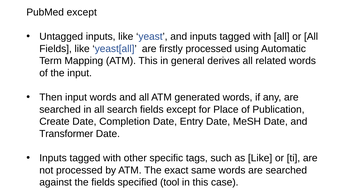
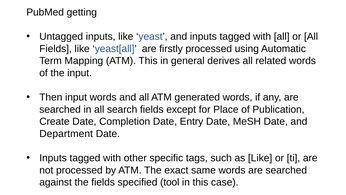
PubMed except: except -> getting (82, 12)
Transformer: Transformer -> Department (66, 133)
